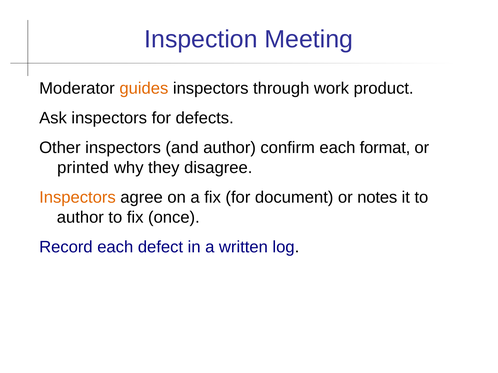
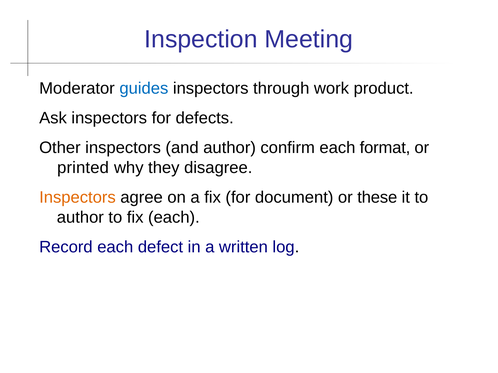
guides colour: orange -> blue (144, 88)
notes: notes -> these (377, 198)
fix once: once -> each (174, 218)
